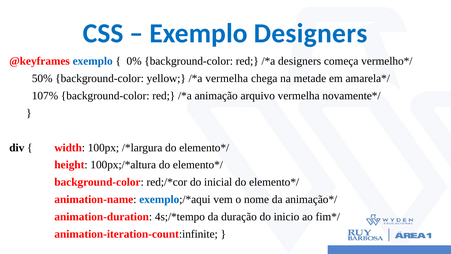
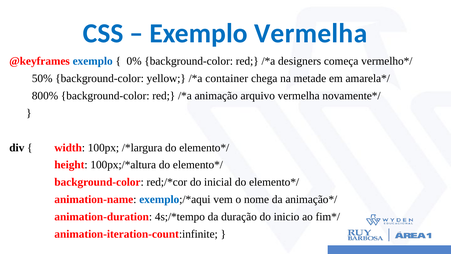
Exemplo Designers: Designers -> Vermelha (311, 33)
vermelha: vermelha -> container (227, 78)
107%: 107% -> 800% (45, 96)
